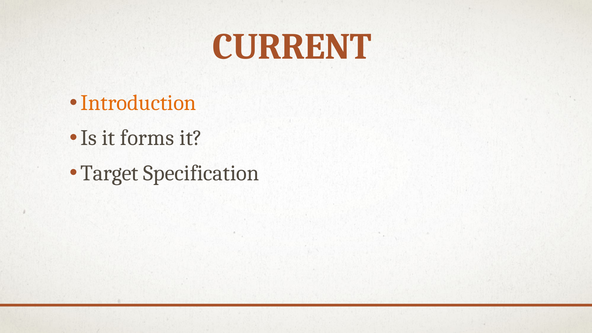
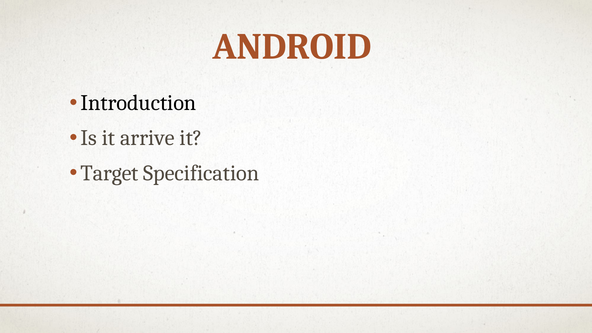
CURRENT: CURRENT -> ANDROID (292, 47)
Introduction colour: orange -> black (139, 103)
forms: forms -> arrive (147, 138)
